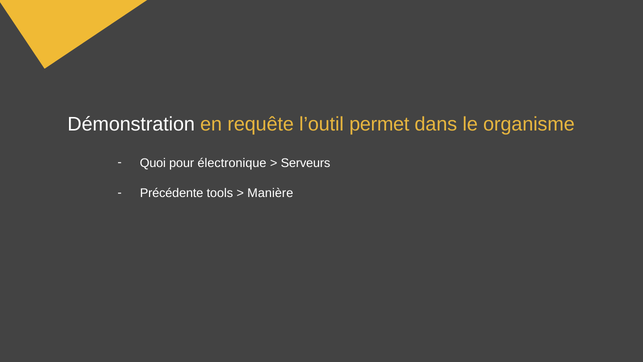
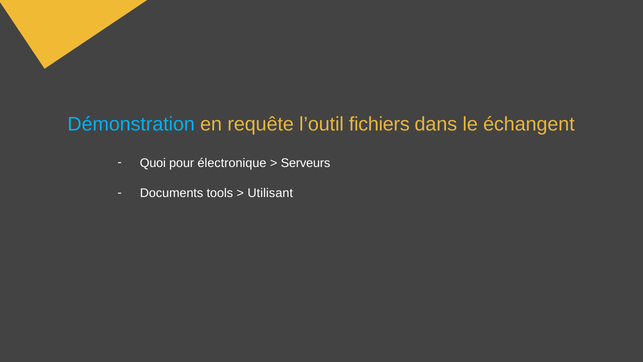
Démonstration colour: white -> light blue (131, 124)
permet: permet -> fichiers (379, 124)
organisme: organisme -> échangent (529, 124)
Précédente: Précédente -> Documents (172, 193)
Manière: Manière -> Utilisant (270, 193)
